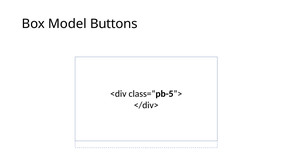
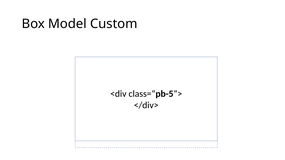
Buttons: Buttons -> Custom (114, 24)
